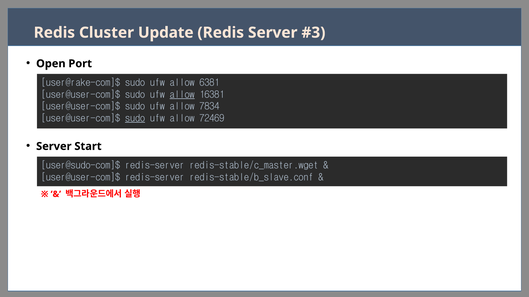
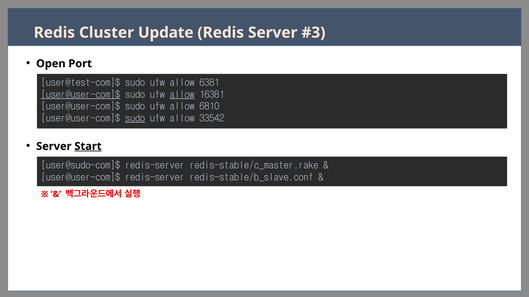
user@rake-com]$: user@rake-com]$ -> user@test-com]$ (81, 83)
user@user-com]$ underline: none -> present (81, 95)
7834: 7834 -> 6810 (209, 106)
72469: 72469 -> 33542 (212, 118)
Start underline: none -> present (88, 147)
redis-stable/c_master.wget: redis-stable/c_master.wget -> redis-stable/c_master.rake (254, 166)
